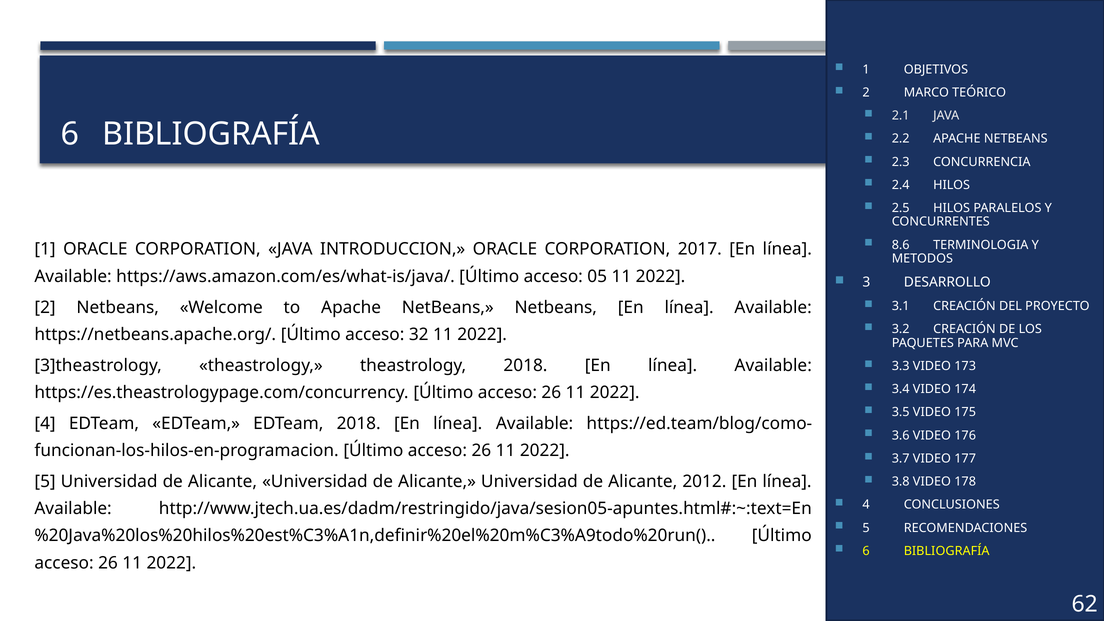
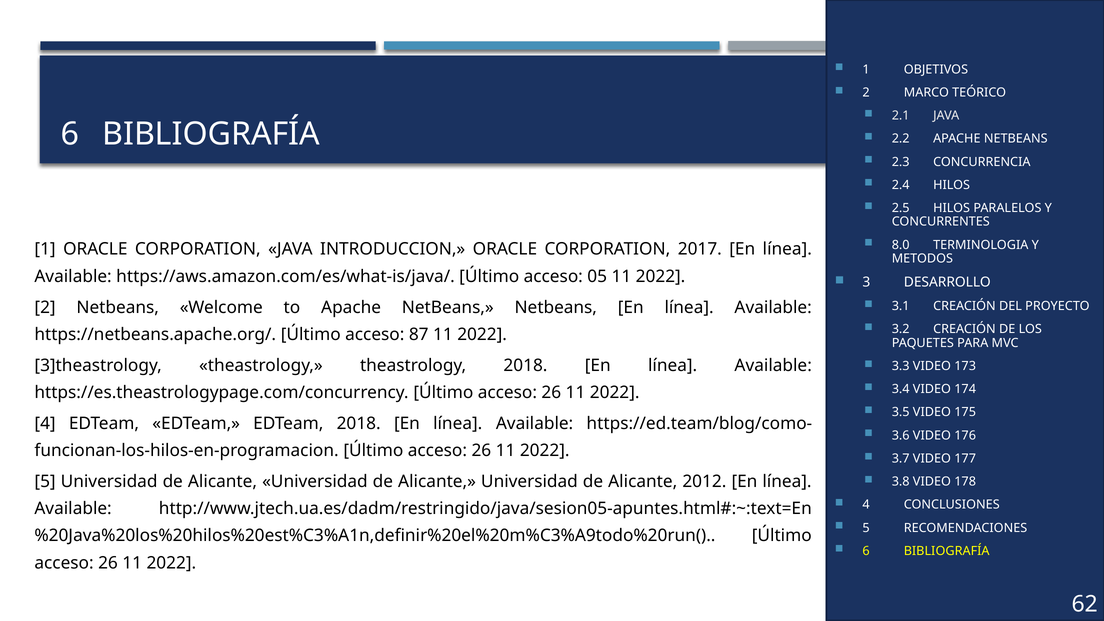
8.6: 8.6 -> 8.0 (901, 245)
32: 32 -> 87 (419, 334)
